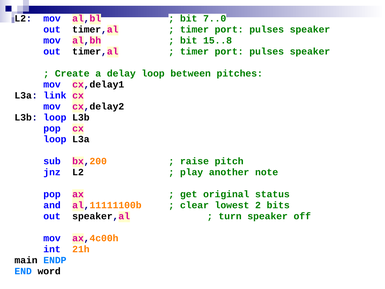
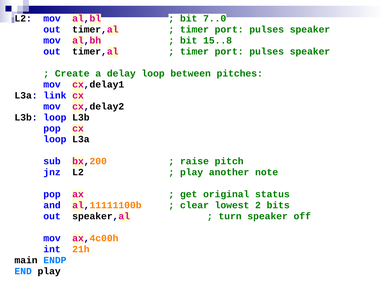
END word: word -> play (49, 271)
